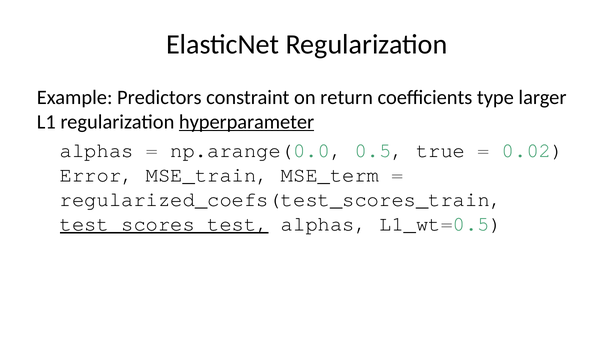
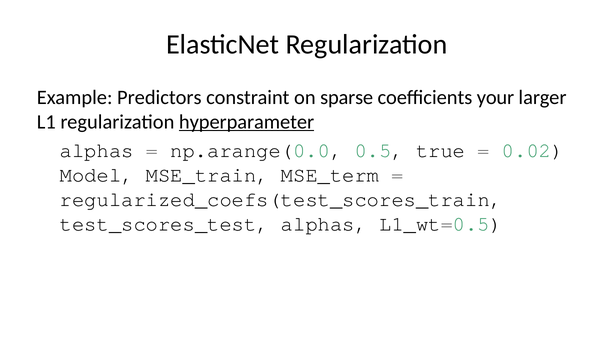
return: return -> sparse (347, 97)
type: type -> your (496, 97)
Error: Error -> Model (97, 175)
test_scores_test underline: present -> none (164, 224)
